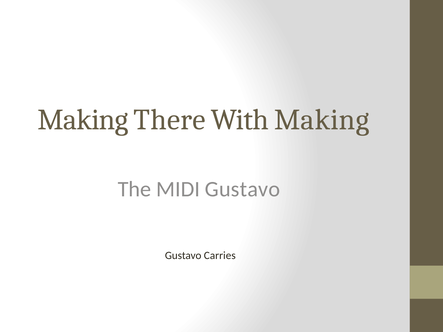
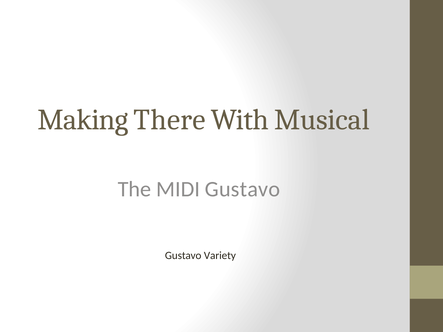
With Making: Making -> Musical (322, 120)
Carries: Carries -> Variety (220, 256)
